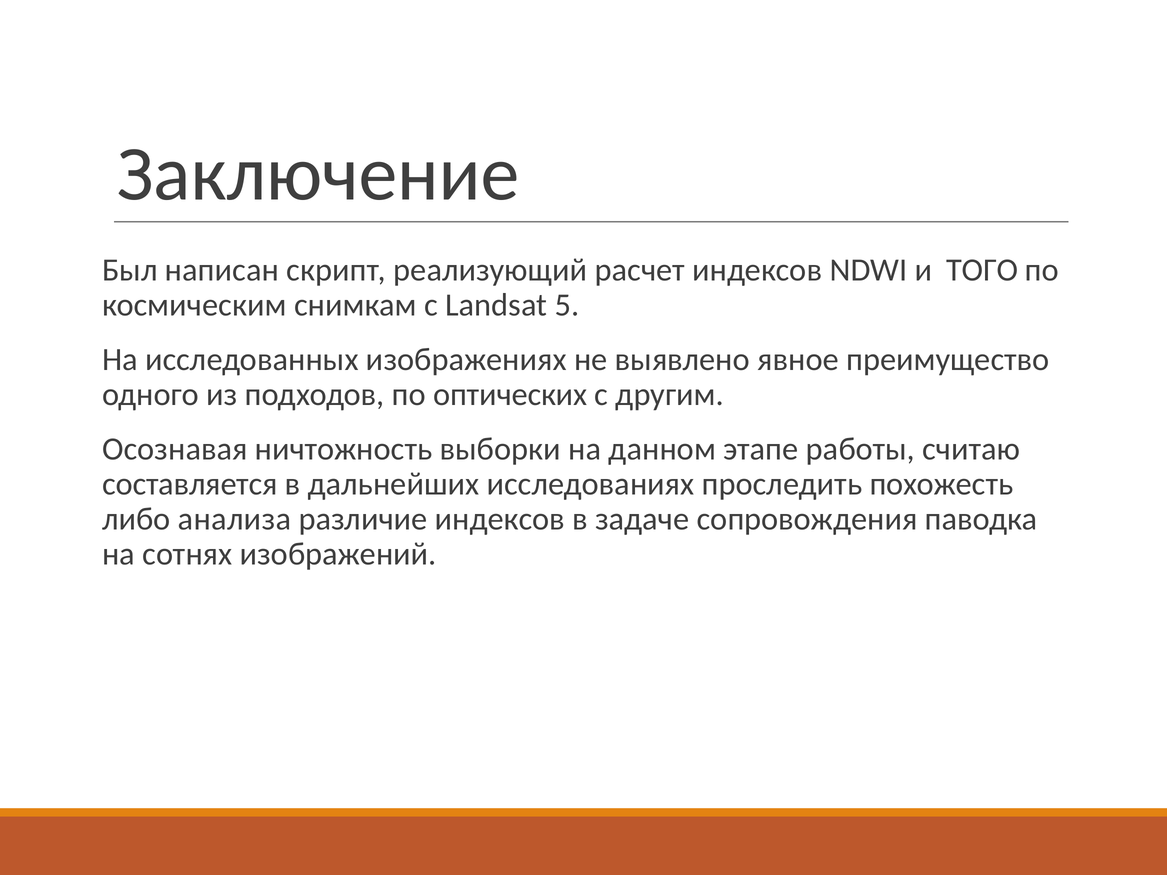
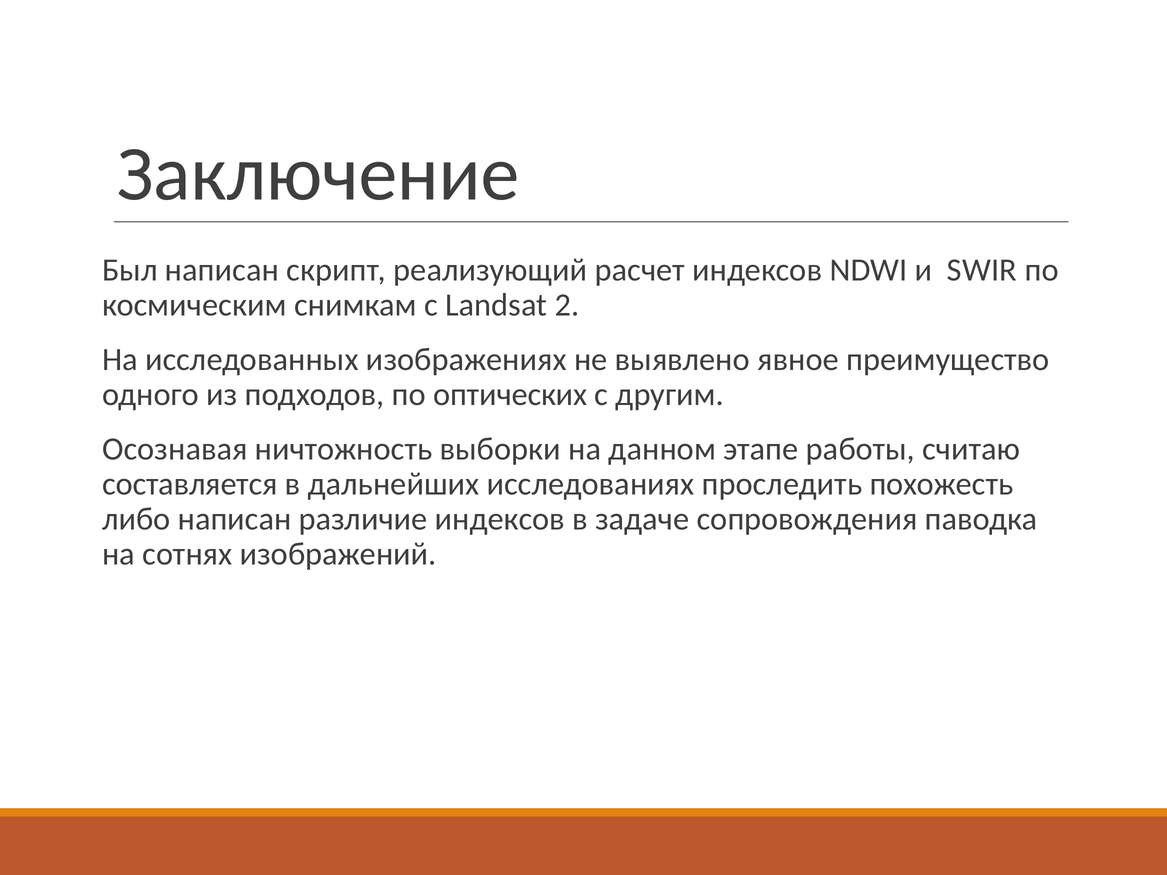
ТОГО: ТОГО -> SWIR (982, 270)
5: 5 -> 2 (567, 305)
либо анализа: анализа -> написан (235, 519)
